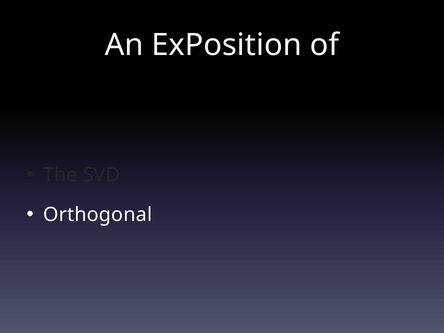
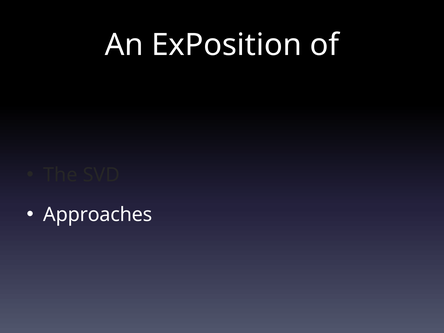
Orthogonal: Orthogonal -> Approaches (98, 215)
